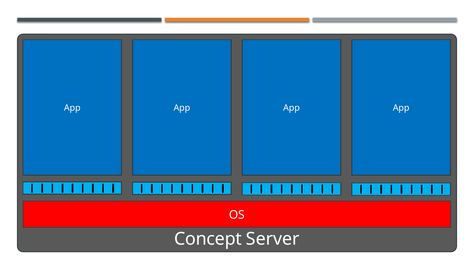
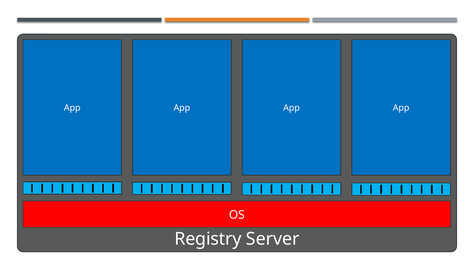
Concept: Concept -> Registry (208, 239)
